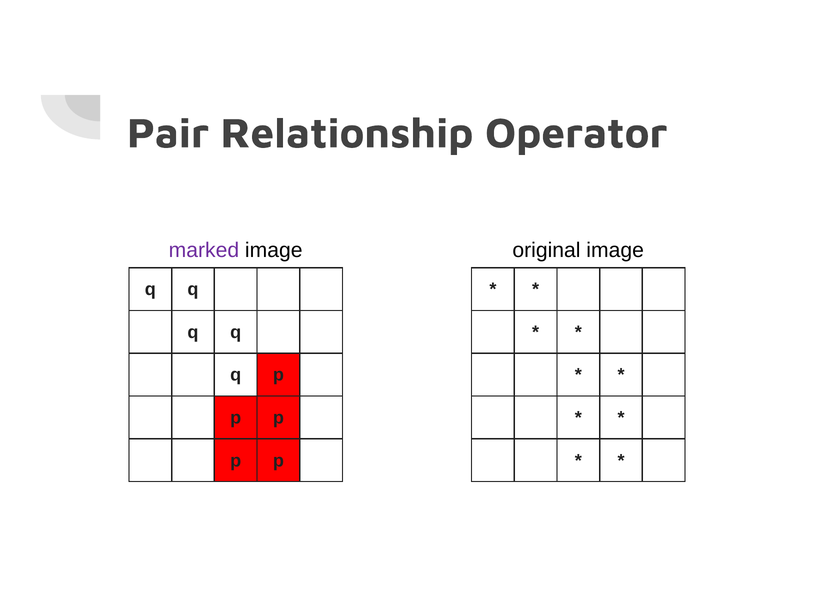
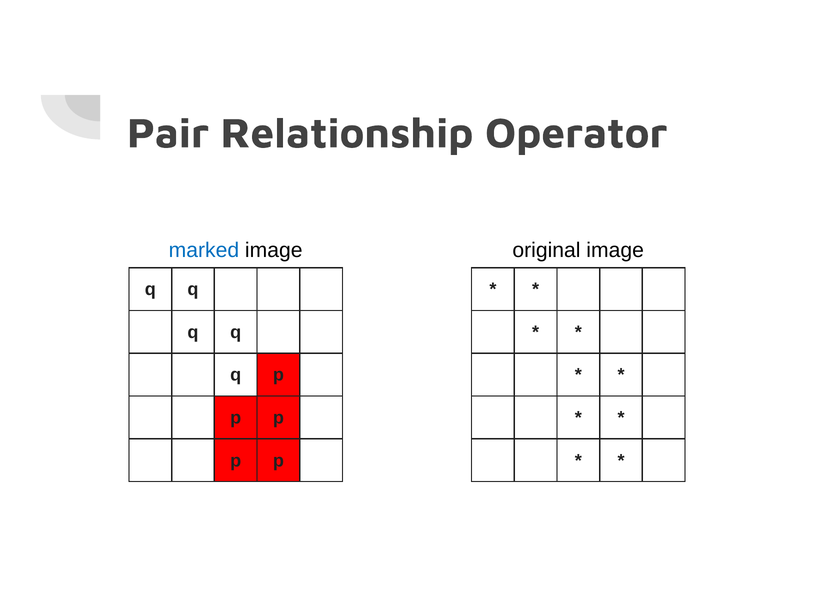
marked colour: purple -> blue (204, 250)
